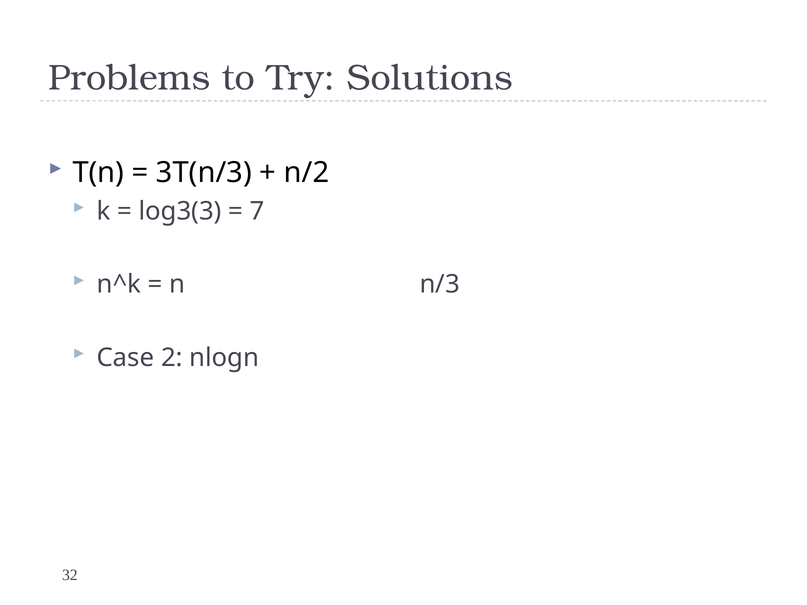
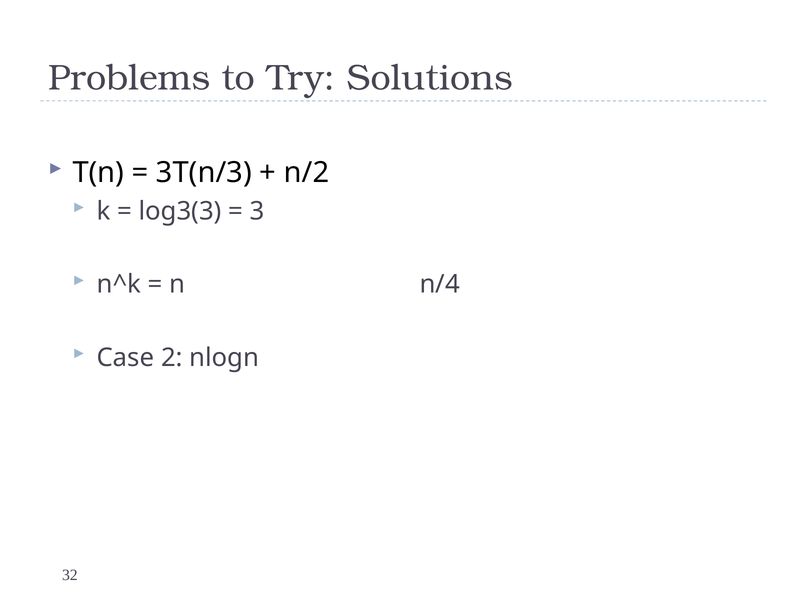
7: 7 -> 3 (257, 211)
n/3: n/3 -> n/4 (440, 285)
